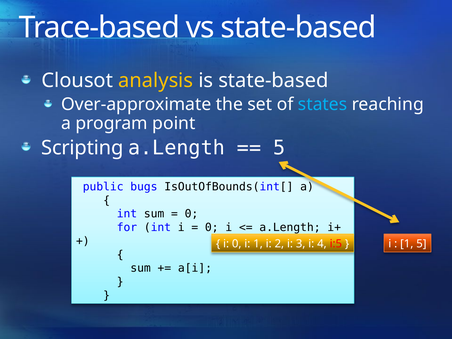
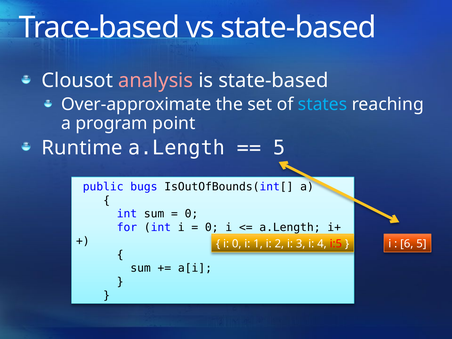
analysis colour: yellow -> pink (156, 81)
Scripting: Scripting -> Runtime (82, 148)
1: 1 -> 6 (407, 244)
